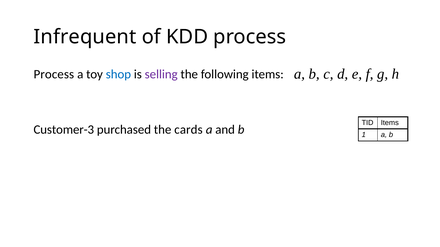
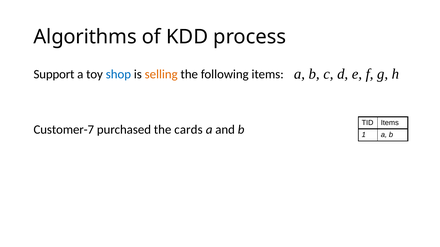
Infrequent: Infrequent -> Algorithms (85, 37)
Process: Process -> Support (54, 74)
selling colour: purple -> orange (161, 74)
Customer-3: Customer-3 -> Customer-7 (64, 130)
